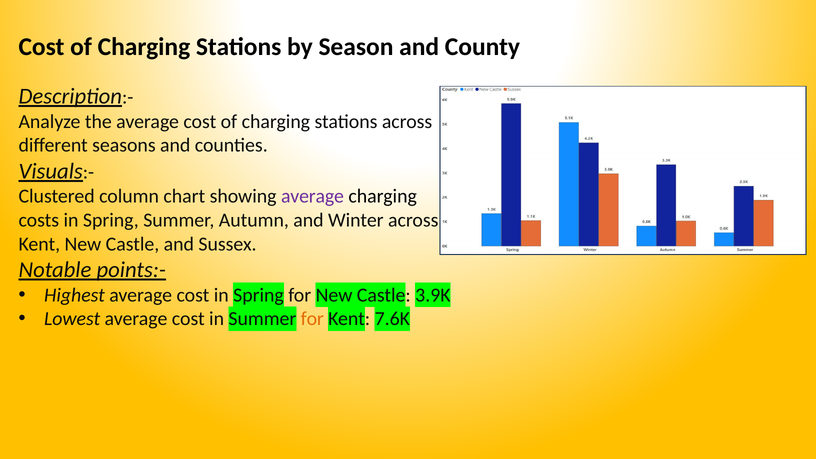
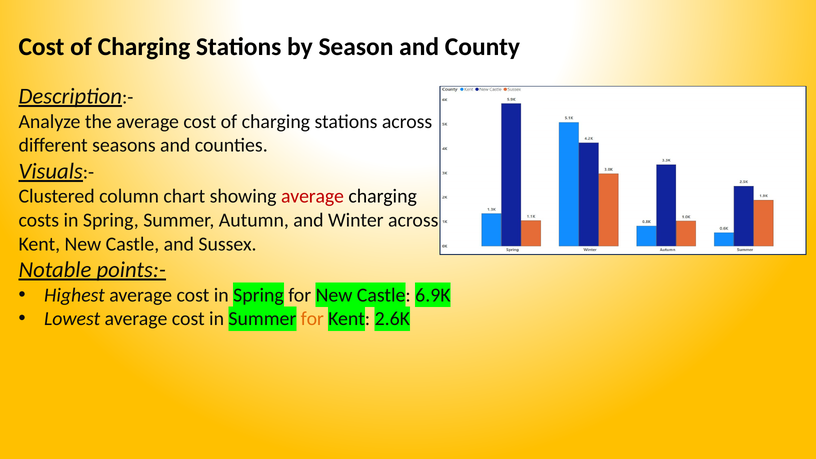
average colour: purple -> red (312, 196)
3.9K: 3.9K -> 6.9K (433, 295)
7.6K: 7.6K -> 2.6K (392, 319)
